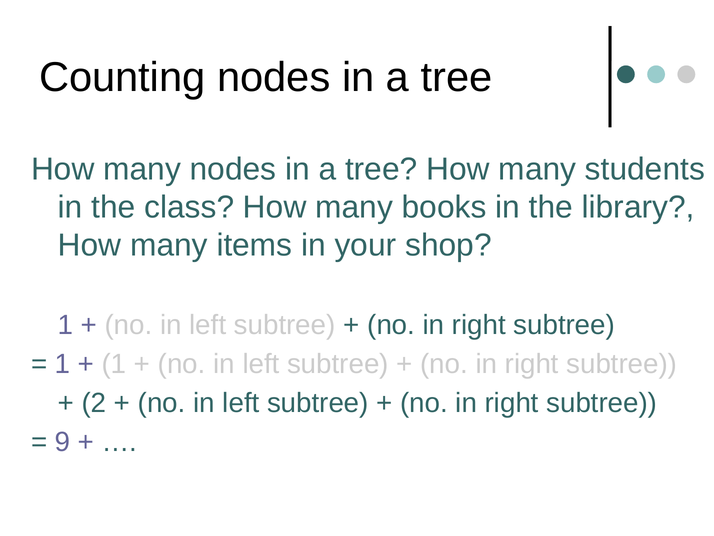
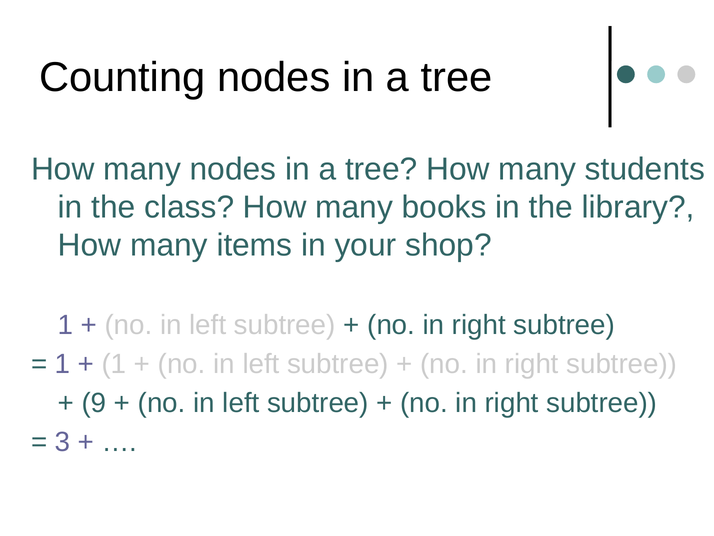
2: 2 -> 9 (94, 403)
9: 9 -> 3 (63, 442)
